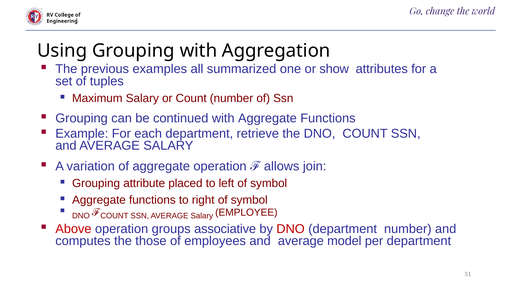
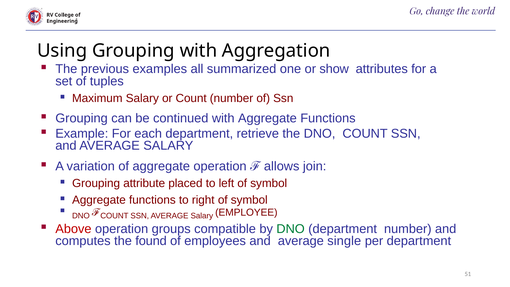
associative: associative -> compatible (225, 229)
DNO colour: red -> green (291, 229)
those: those -> found (151, 241)
model: model -> single (344, 241)
